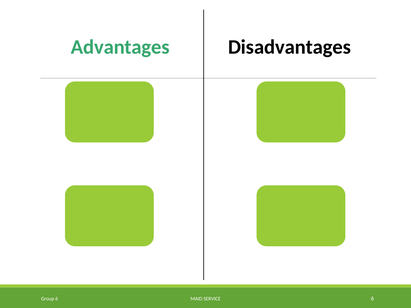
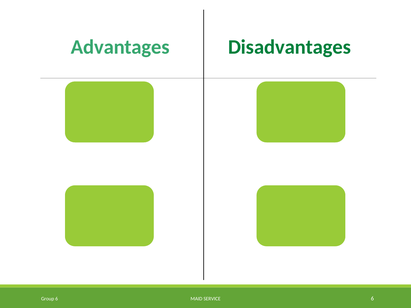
Disadvantages colour: black -> green (290, 47)
